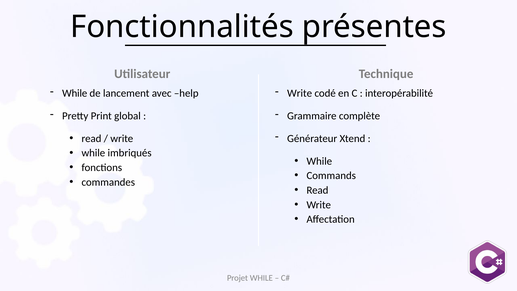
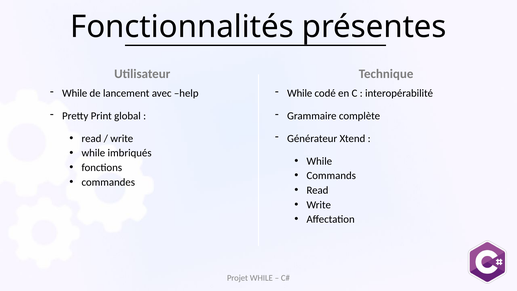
Write: Write -> While (300, 93)
